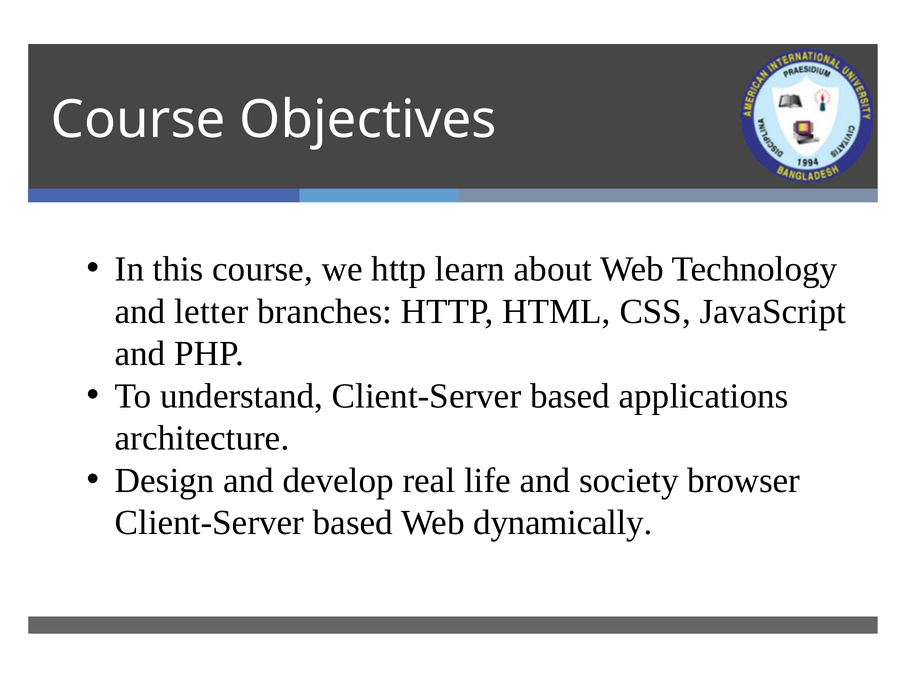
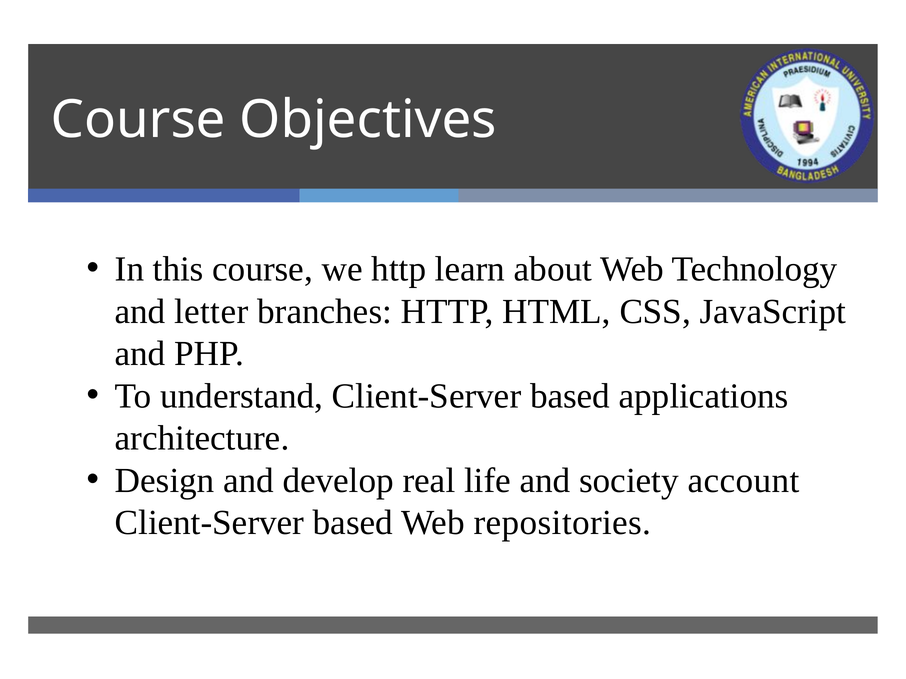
browser: browser -> account (744, 481)
dynamically: dynamically -> repositories (563, 523)
